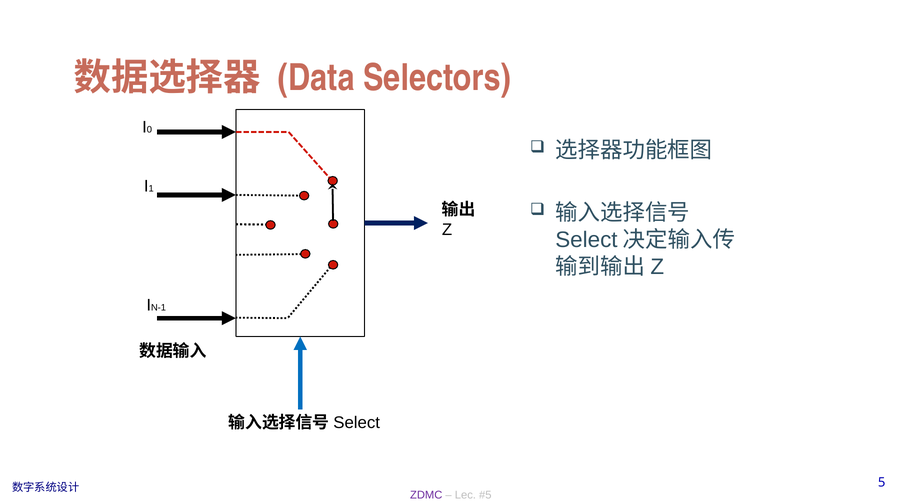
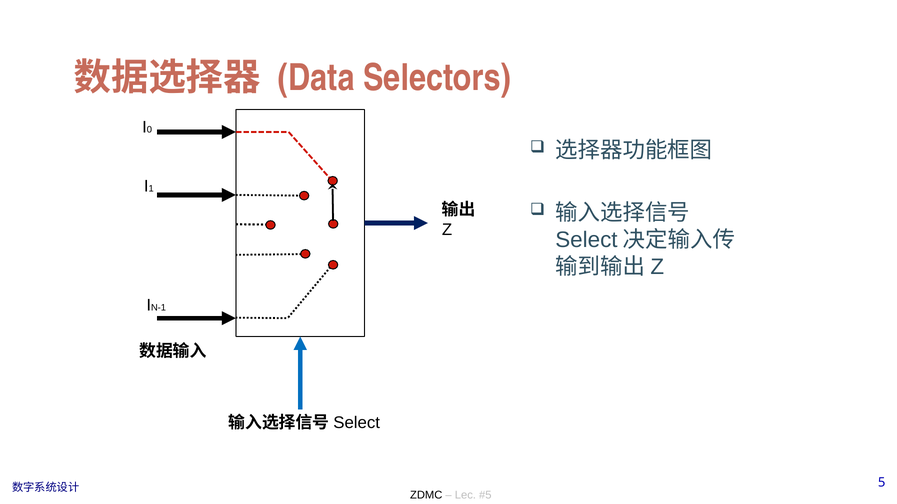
ZDMC colour: purple -> black (426, 496)
